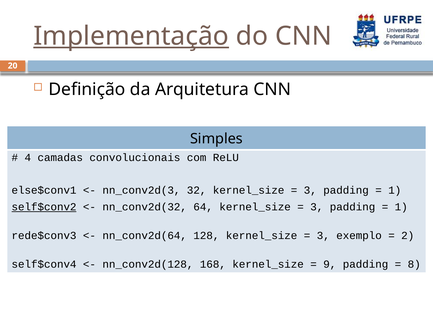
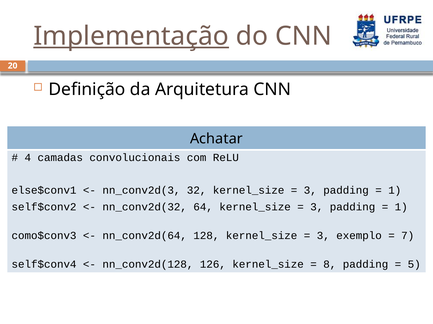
Simples: Simples -> Achatar (216, 139)
self$conv2 underline: present -> none (44, 207)
rede$conv3: rede$conv3 -> como$conv3 (44, 236)
2: 2 -> 7 (408, 236)
168: 168 -> 126 (213, 265)
9: 9 -> 8 (330, 265)
8: 8 -> 5 (414, 265)
